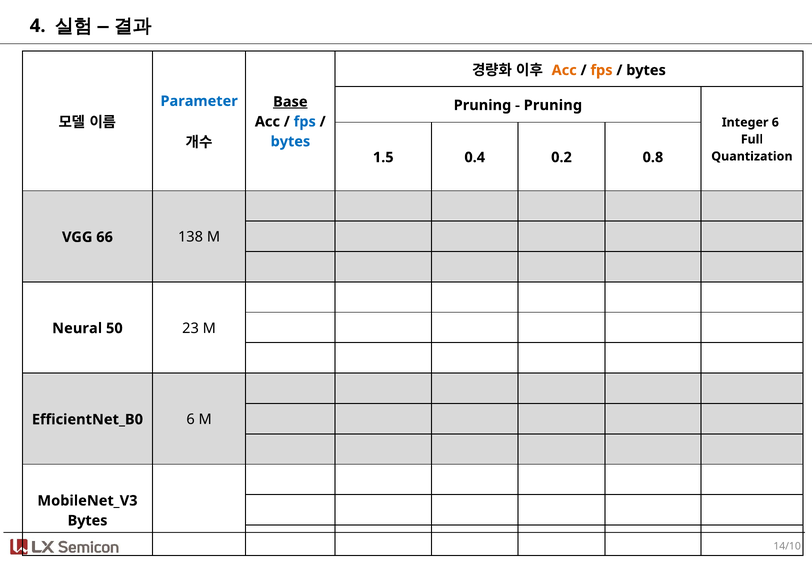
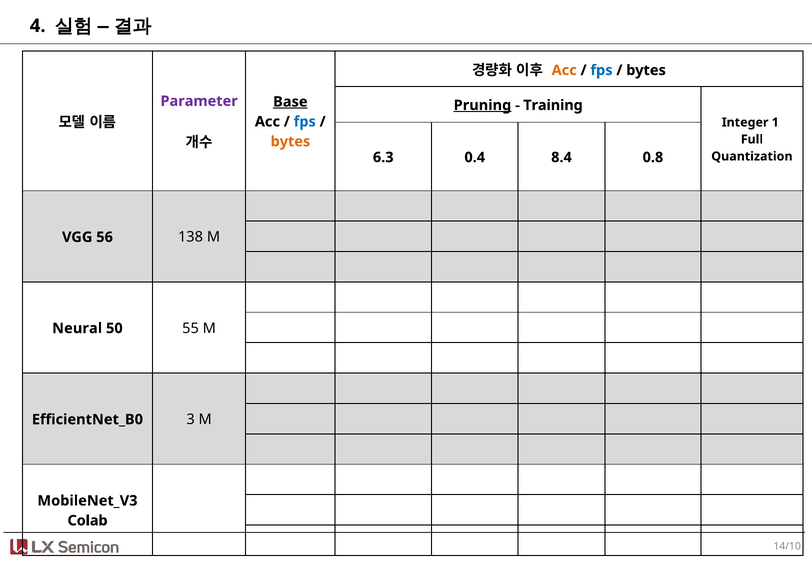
fps colour: orange -> blue (601, 70)
Parameter colour: blue -> purple (199, 101)
Pruning underline: none -> present (482, 105)
Pruning: Pruning -> Training (553, 105)
Integer 6: 6 -> 1 (775, 122)
bytes colour: blue -> orange (290, 142)
1.5: 1.5 -> 6.3 (383, 157)
0.2: 0.2 -> 8.4 (561, 157)
66: 66 -> 56 (105, 237)
23: 23 -> 55 (191, 328)
6: 6 -> 3 (191, 420)
Bytes: Bytes -> Colab (88, 521)
